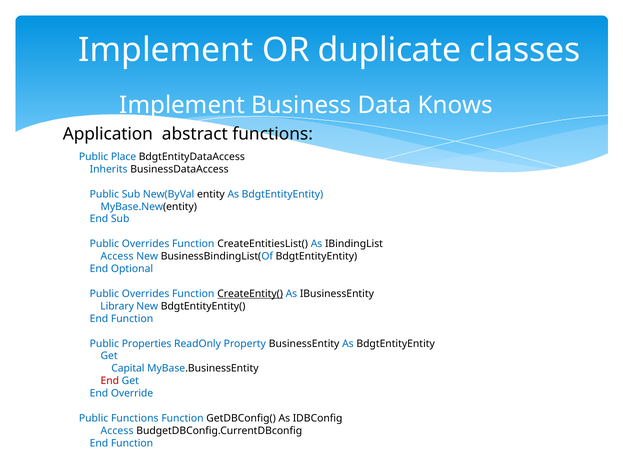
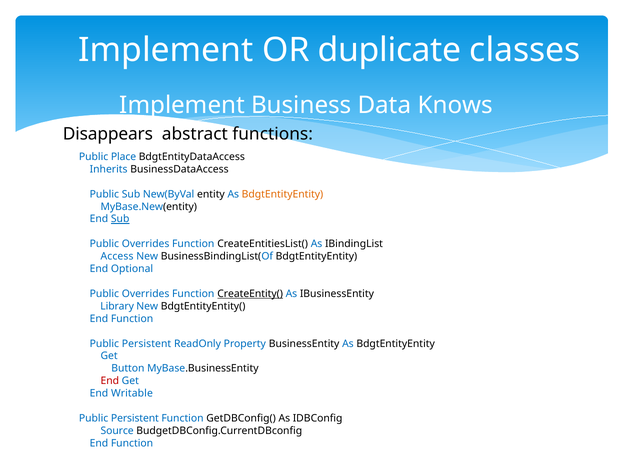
Application: Application -> Disappears (108, 134)
BdgtEntityEntity colour: blue -> orange (282, 194)
Sub underline: none -> present (120, 219)
Properties: Properties -> Persistent (147, 344)
Capital: Capital -> Button (128, 369)
Override: Override -> Writable (132, 394)
Functions: Functions -> Persistent (135, 419)
Access: Access -> Source (117, 431)
